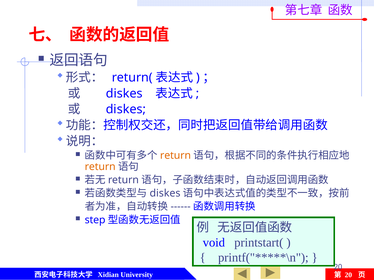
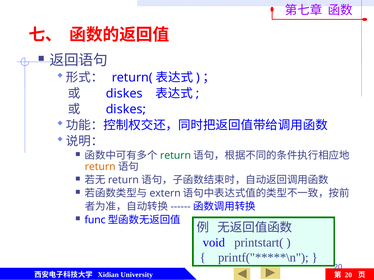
return colour: orange -> green (175, 156)
diskes: diskes -> extern (165, 194)
step: step -> func (95, 220)
